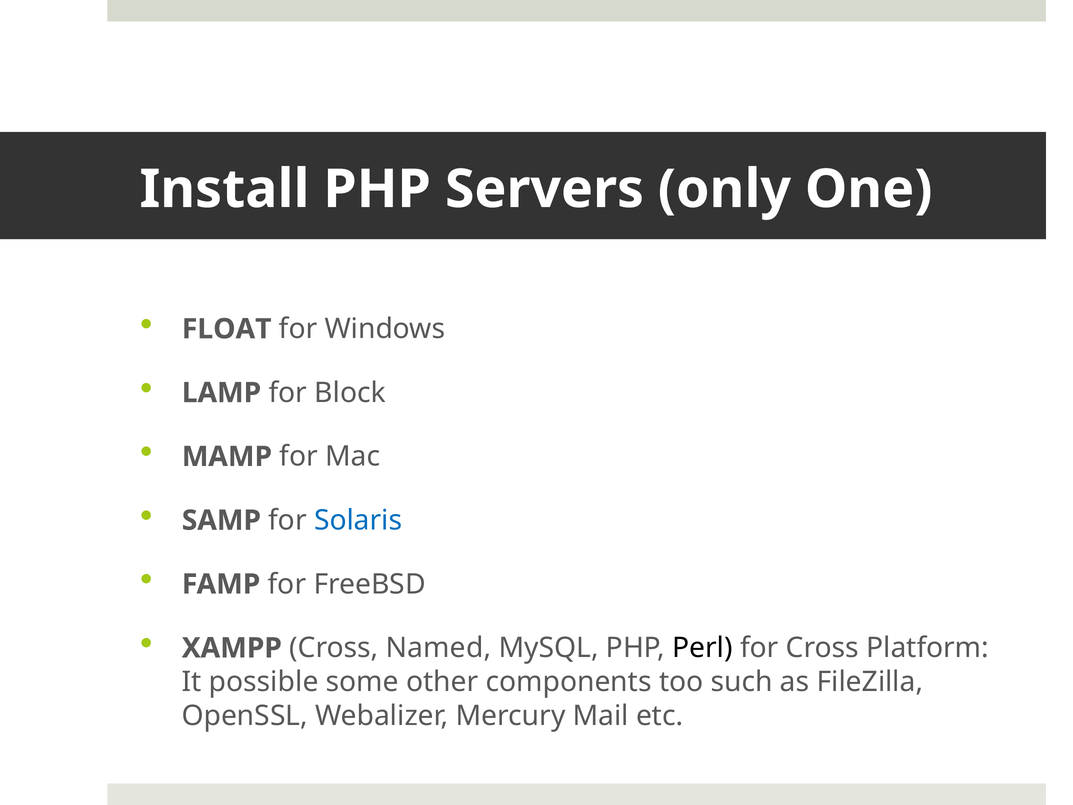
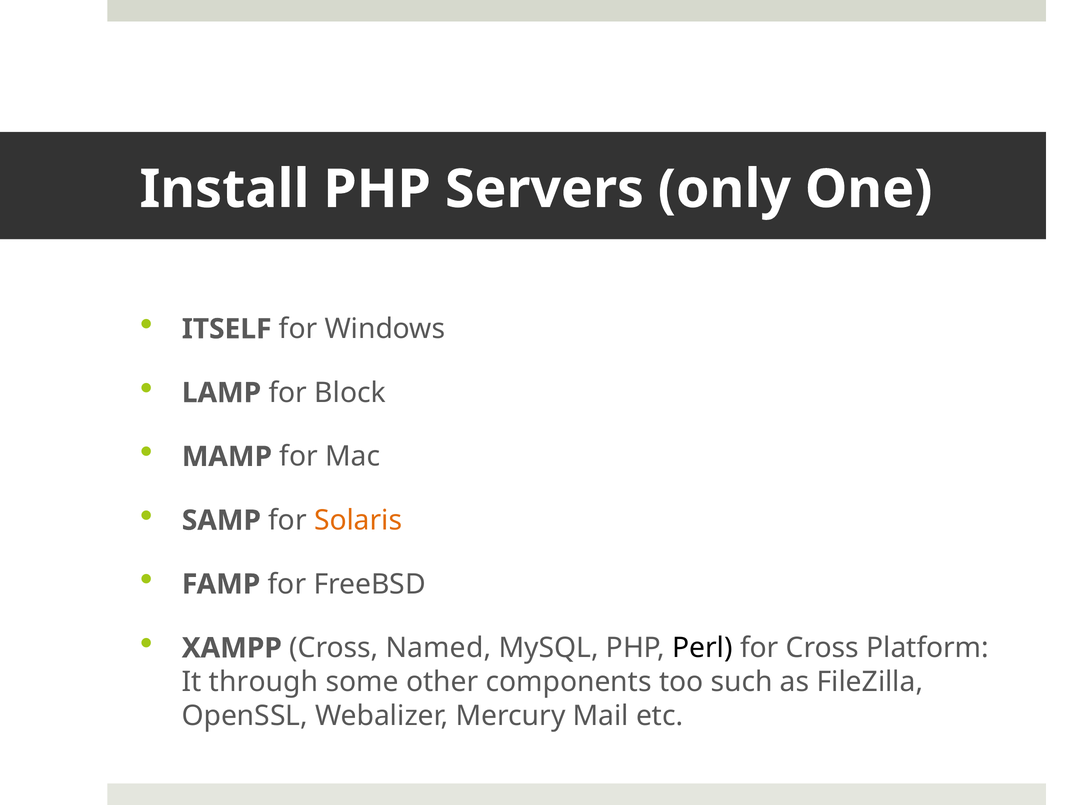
FLOAT: FLOAT -> ITSELF (227, 329)
Solaris colour: blue -> orange (358, 520)
possible: possible -> through (264, 682)
